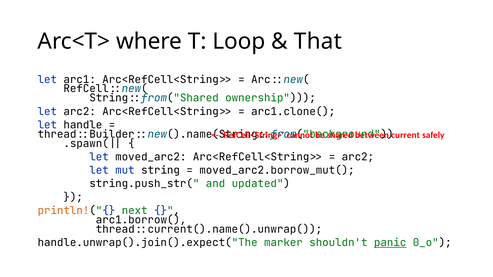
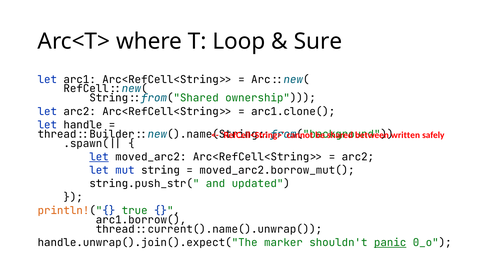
That: That -> Sure (318, 41)
current: current -> written (405, 135)
let underline: none -> present (99, 157)
next: next -> true (135, 211)
